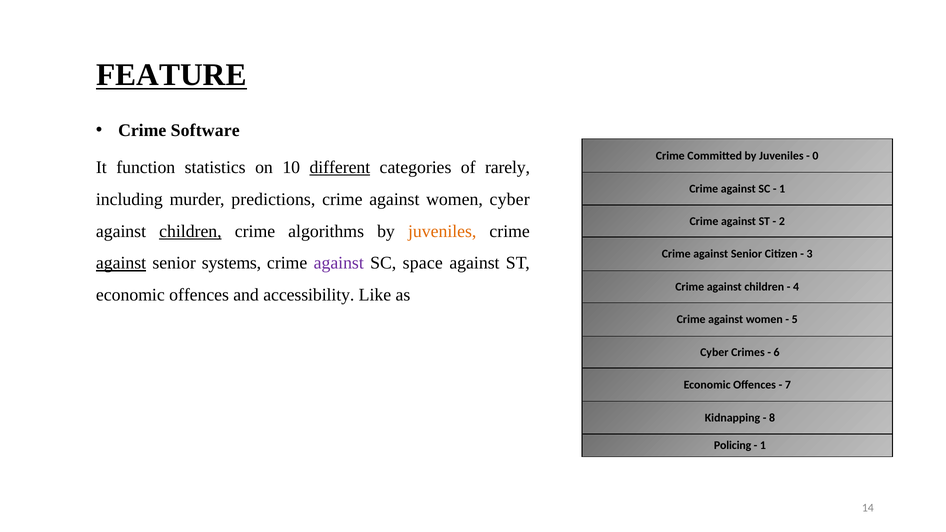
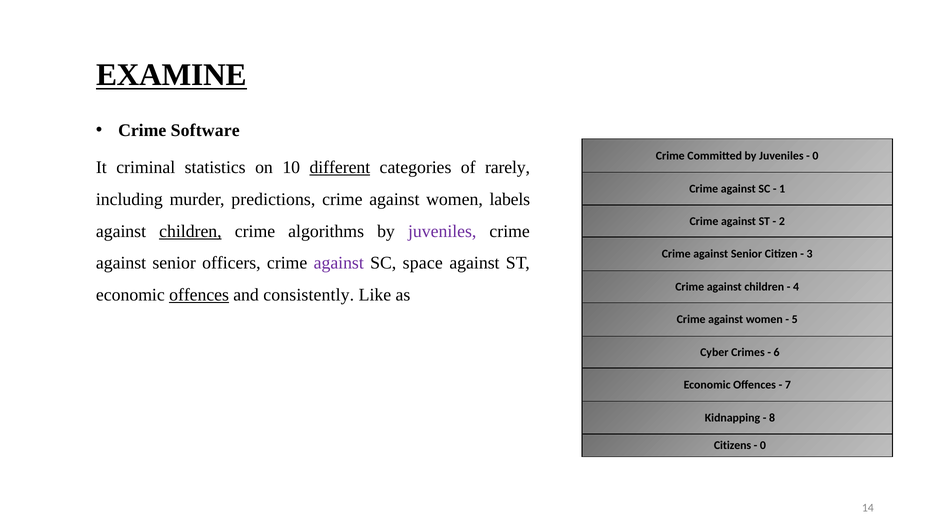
FEATURE: FEATURE -> EXAMINE (172, 75)
function: function -> criminal (146, 167)
women cyber: cyber -> labels (510, 199)
juveniles colour: orange -> purple (442, 231)
against underline: present -> none (121, 263)
systems: systems -> officers (231, 263)
offences underline: none -> present (199, 295)
accessibility: accessibility -> consistently (309, 295)
Policing: Policing -> Citizens (733, 446)
1: 1 -> 0 (763, 446)
